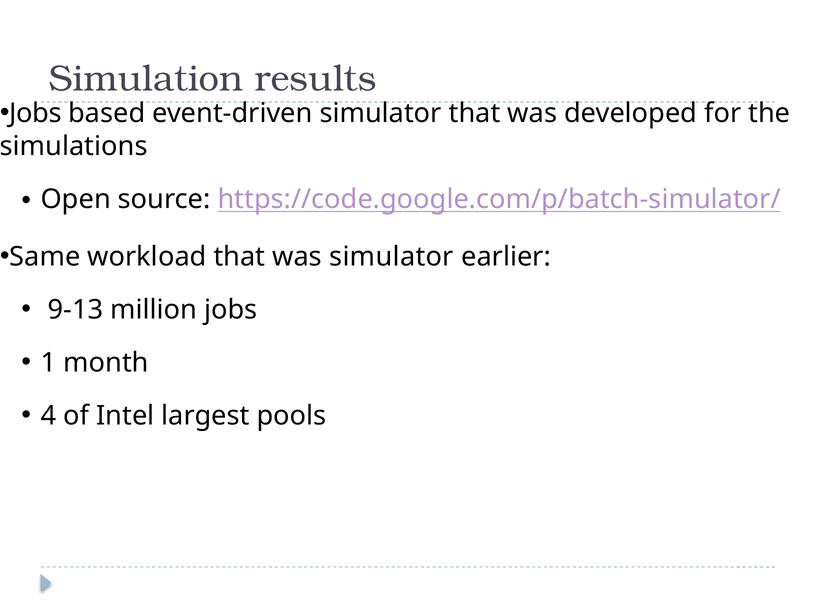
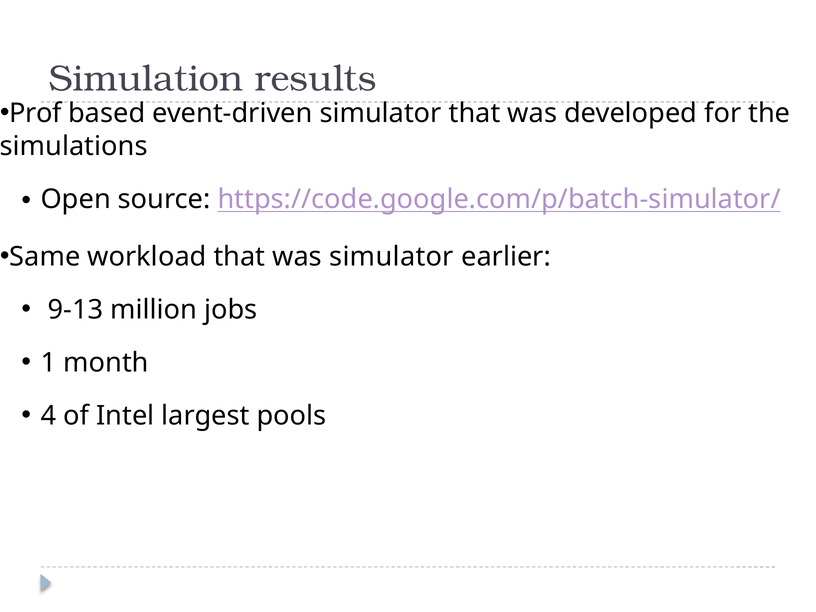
Jobs: Jobs -> Prof (35, 113)
